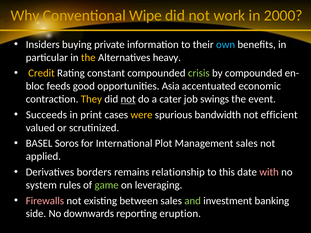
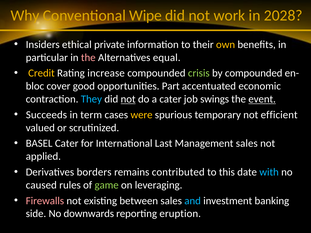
2000: 2000 -> 2028 (283, 16)
buying: buying -> ethical (77, 45)
own colour: light blue -> yellow (226, 45)
the colour: yellow -> pink (88, 58)
heavy: heavy -> equal (167, 58)
constant: constant -> increase (106, 73)
feeds: feeds -> cover (59, 86)
Asia: Asia -> Part (171, 86)
They colour: yellow -> light blue (91, 99)
event underline: none -> present (262, 99)
print: print -> term (91, 115)
bandwidth: bandwidth -> temporary (218, 115)
BASEL Soros: Soros -> Cater (67, 144)
Plot: Plot -> Last (164, 144)
relationship: relationship -> contributed (178, 172)
with colour: pink -> light blue (269, 172)
system: system -> caused (41, 185)
and colour: light green -> light blue (193, 201)
